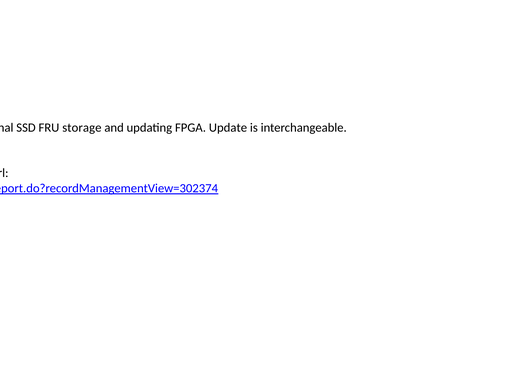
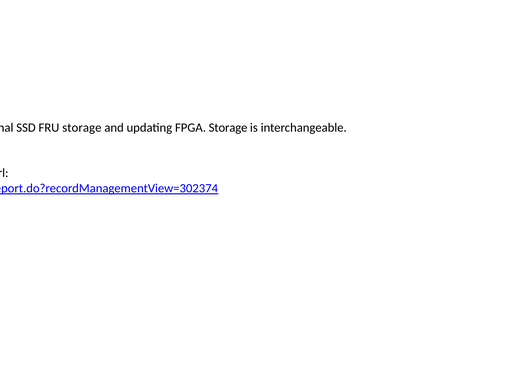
FPGA Update: Update -> Storage (228, 128)
